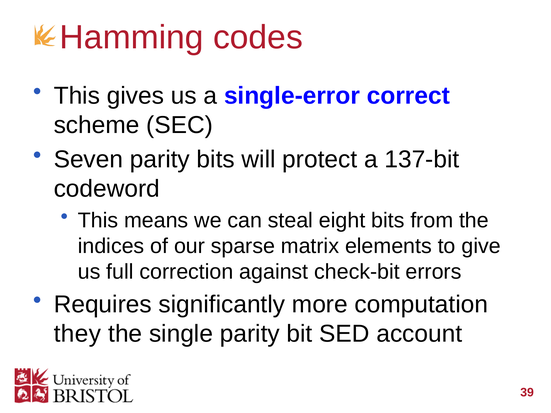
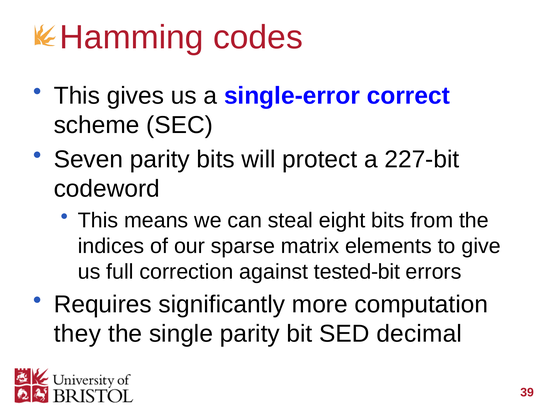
137-bit: 137-bit -> 227-bit (422, 159)
check-bit: check-bit -> tested-bit (357, 272)
account: account -> decimal (419, 334)
